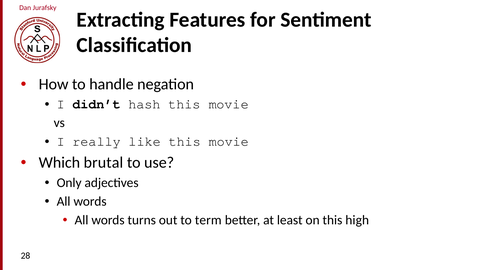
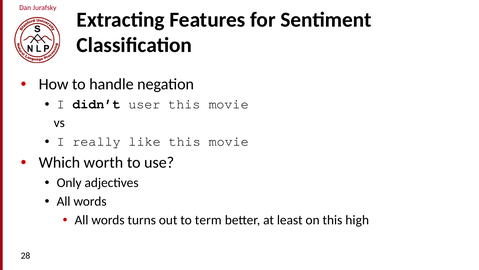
hash: hash -> user (145, 104)
brutal: brutal -> worth (103, 162)
